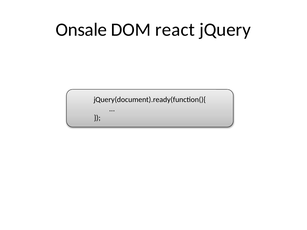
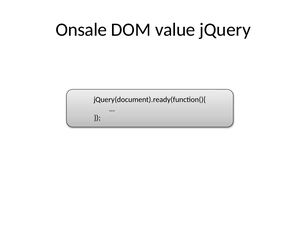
react: react -> value (175, 30)
